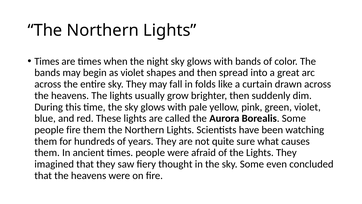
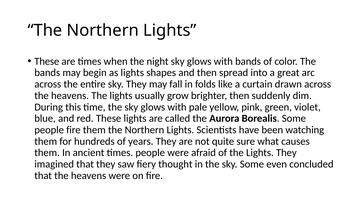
Times: Times -> These (47, 61)
as violet: violet -> lights (132, 73)
